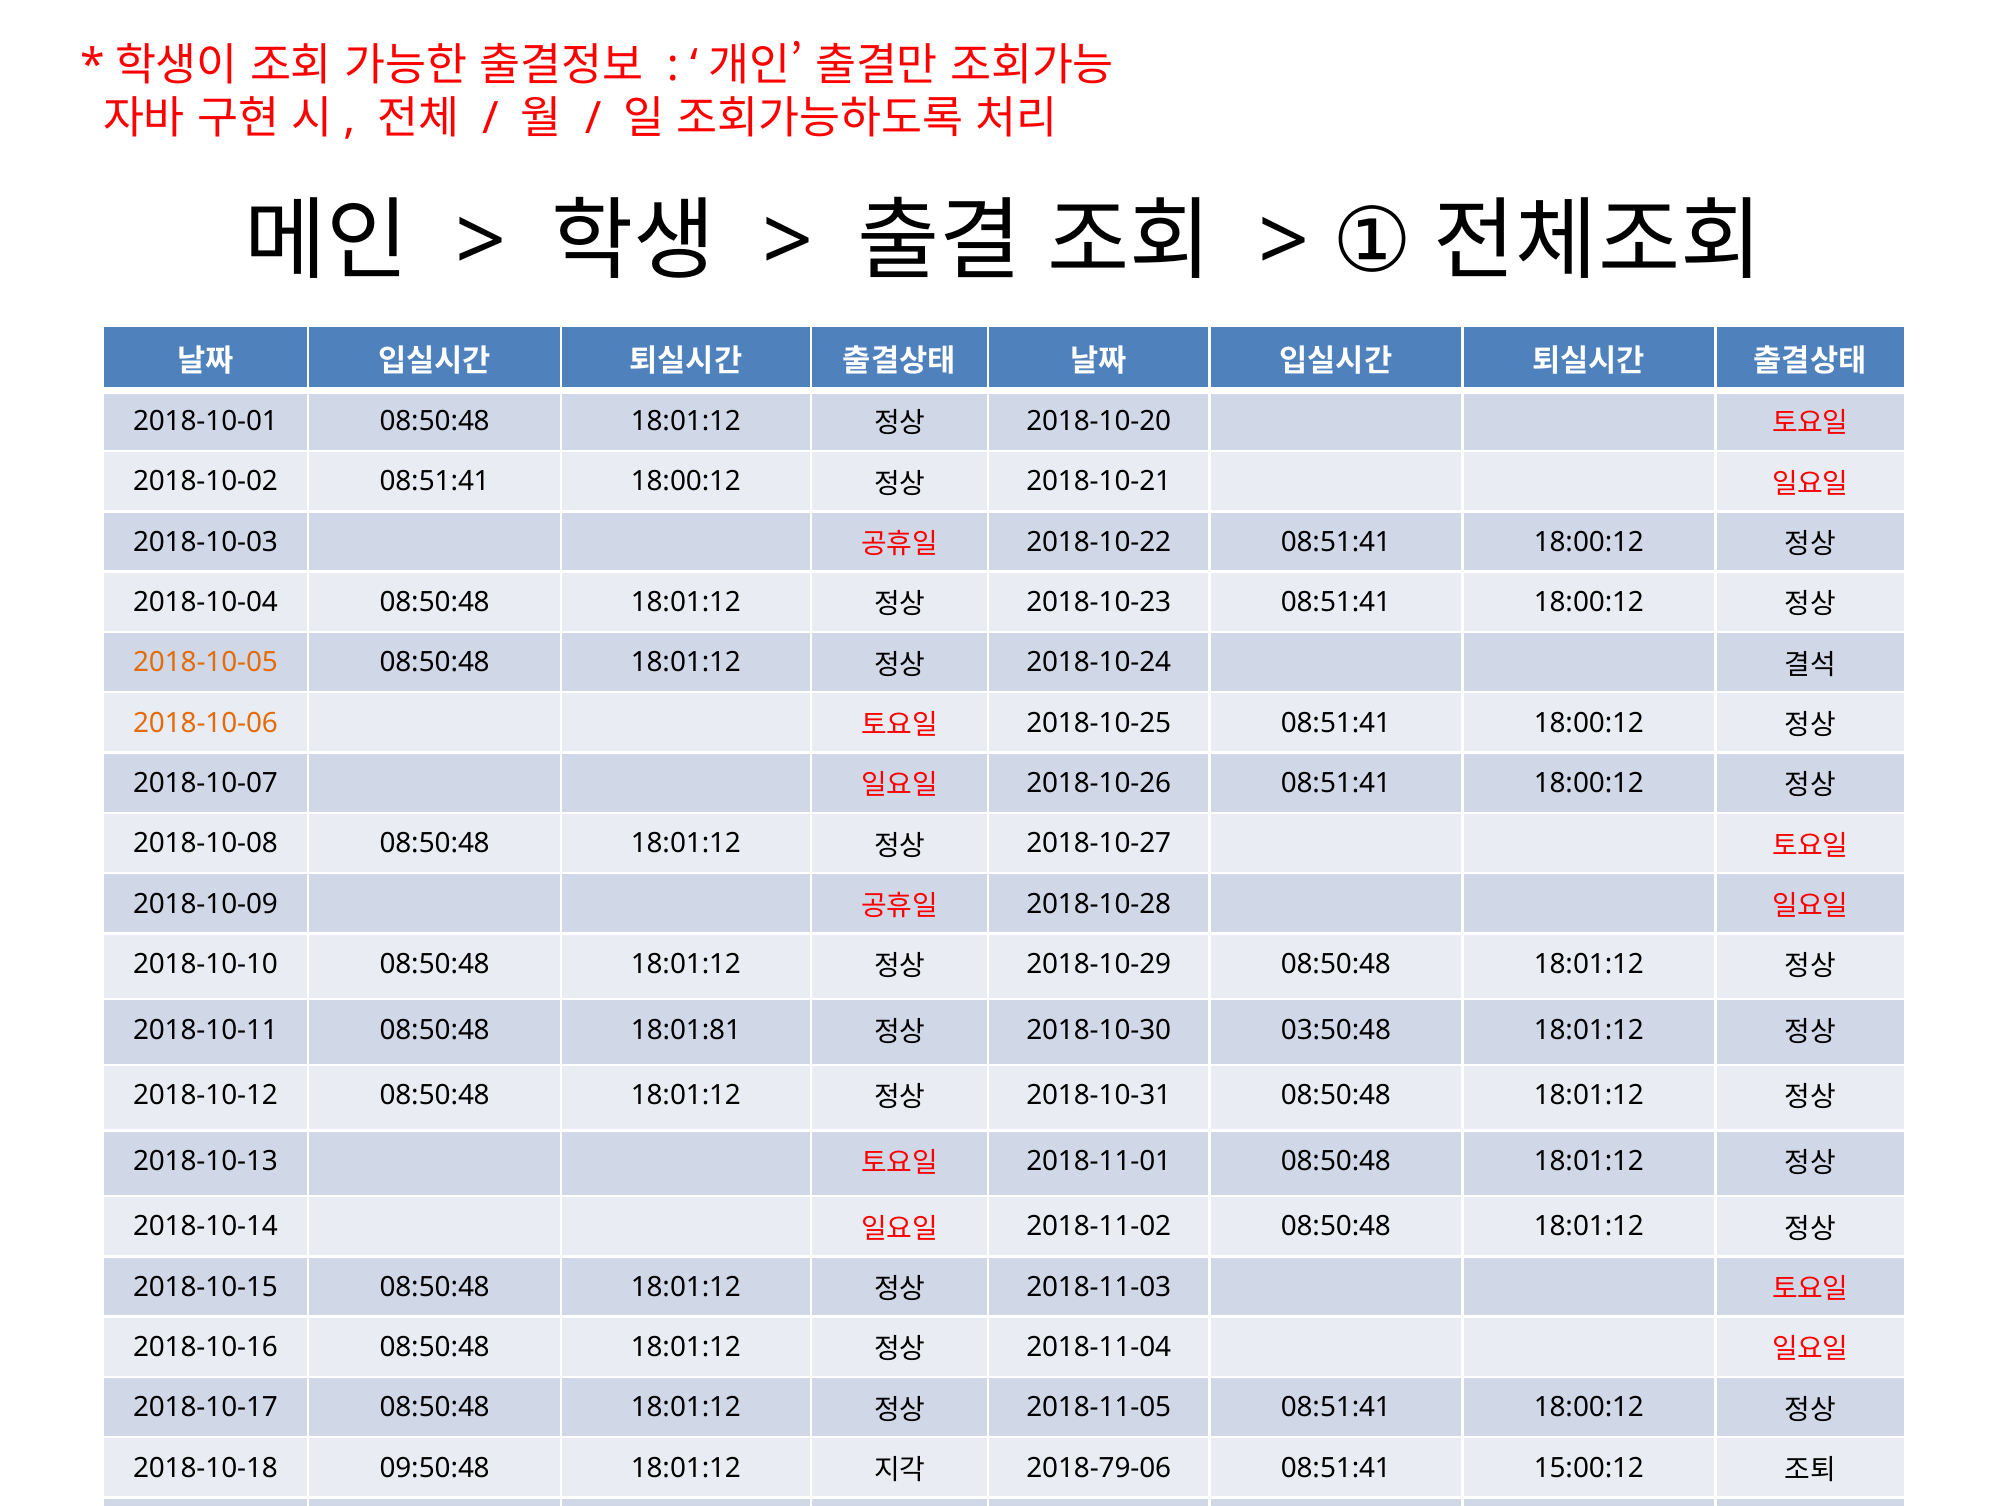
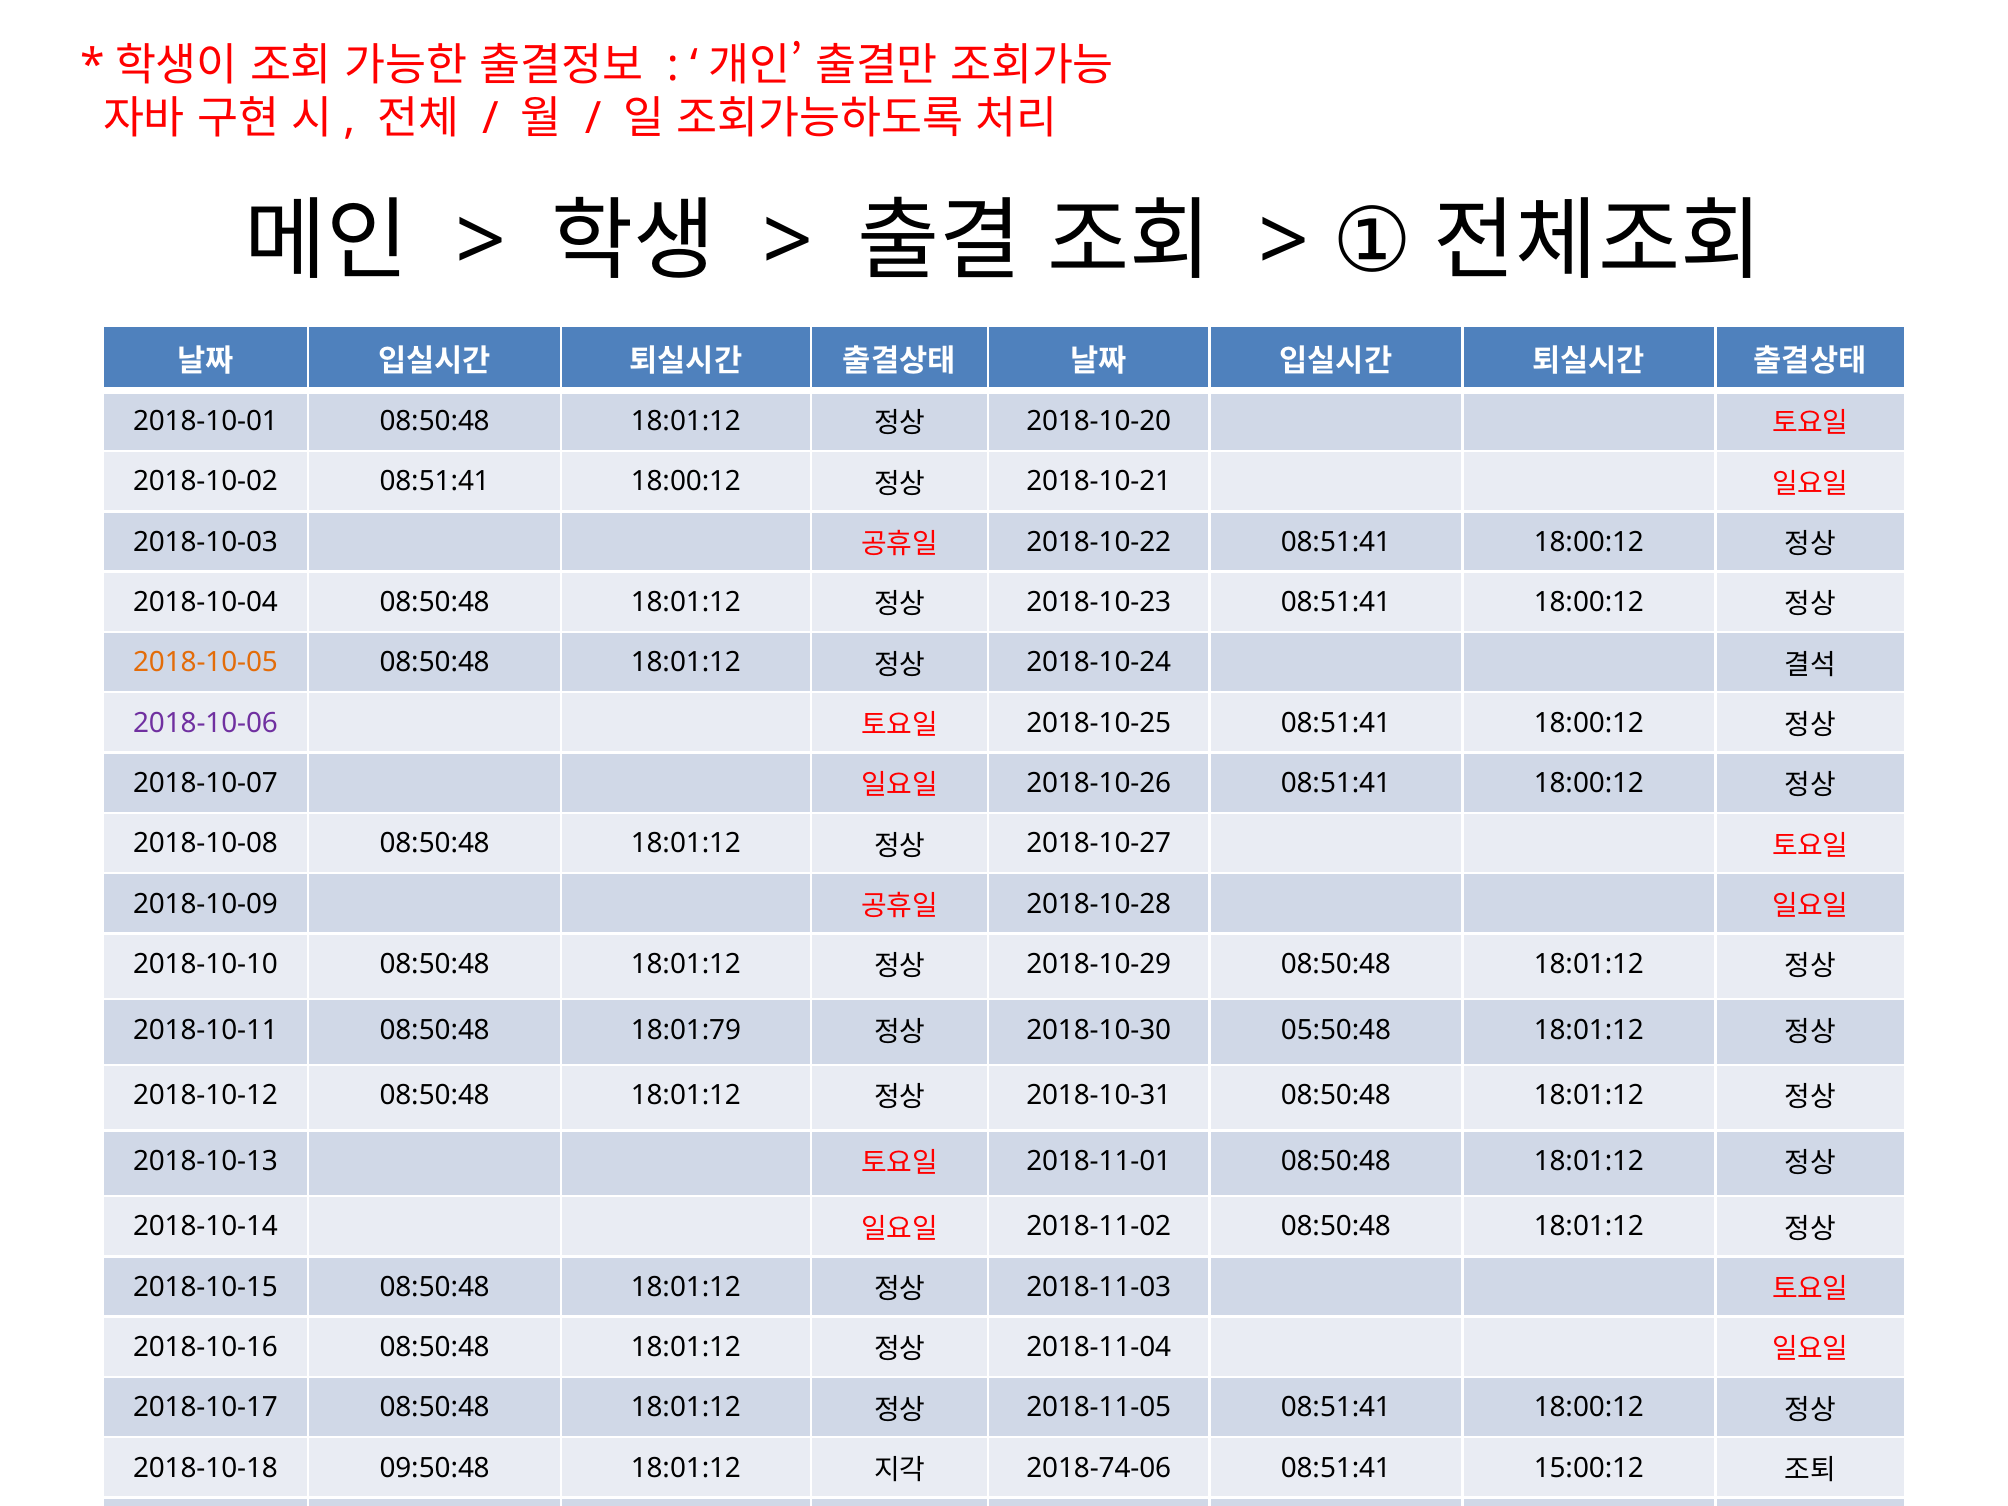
2018-10-06 colour: orange -> purple (205, 723)
18:01:81: 18:01:81 -> 18:01:79 (686, 1030)
03:50:48: 03:50:48 -> 05:50:48 (1336, 1030)
2018-79-06: 2018-79-06 -> 2018-74-06 (1099, 1468)
